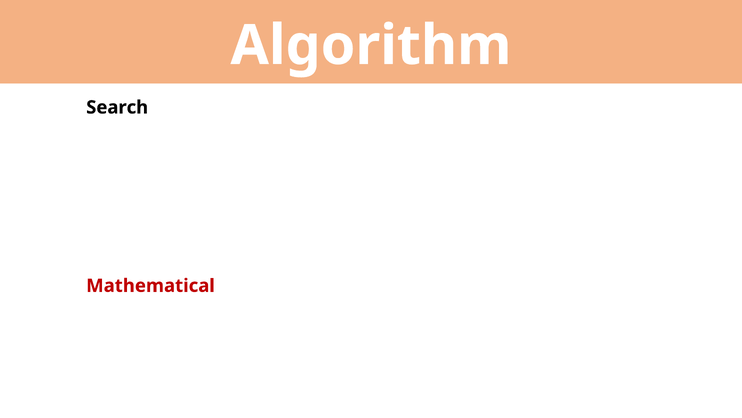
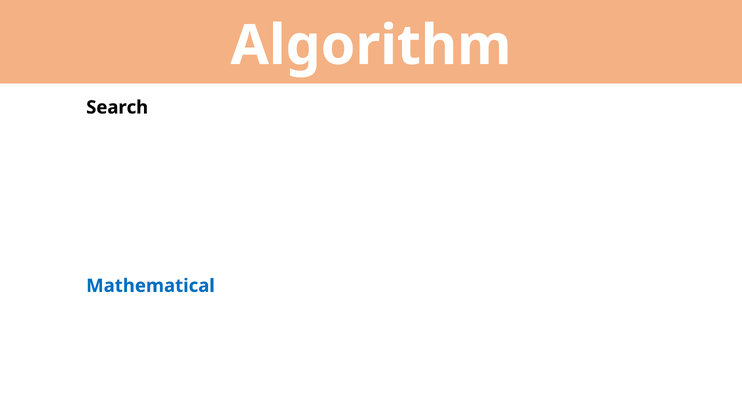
Mathematical colour: red -> blue (151, 285)
